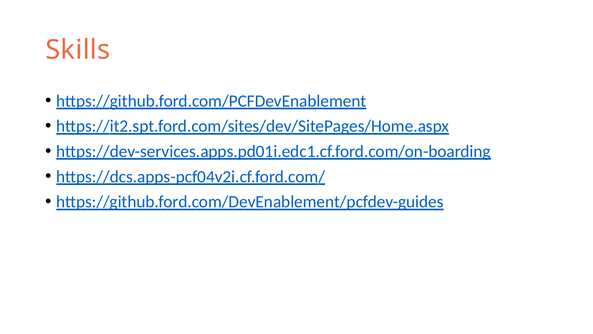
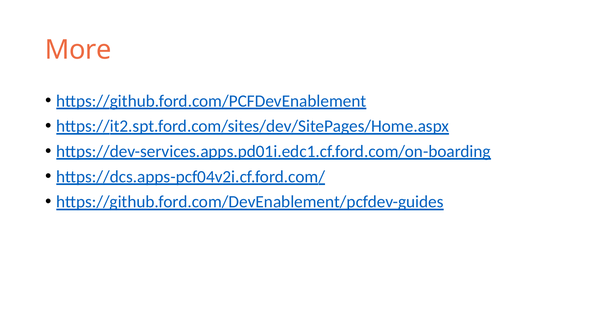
Skills: Skills -> More (78, 50)
